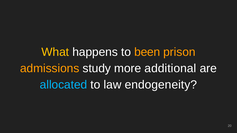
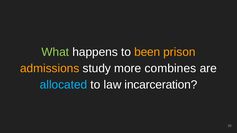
What colour: yellow -> light green (55, 52)
additional: additional -> combines (170, 69)
endogeneity: endogeneity -> incarceration (161, 85)
